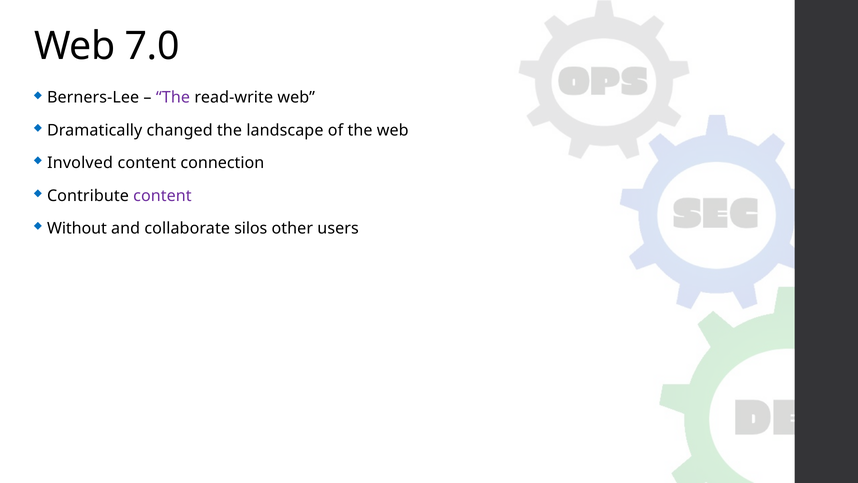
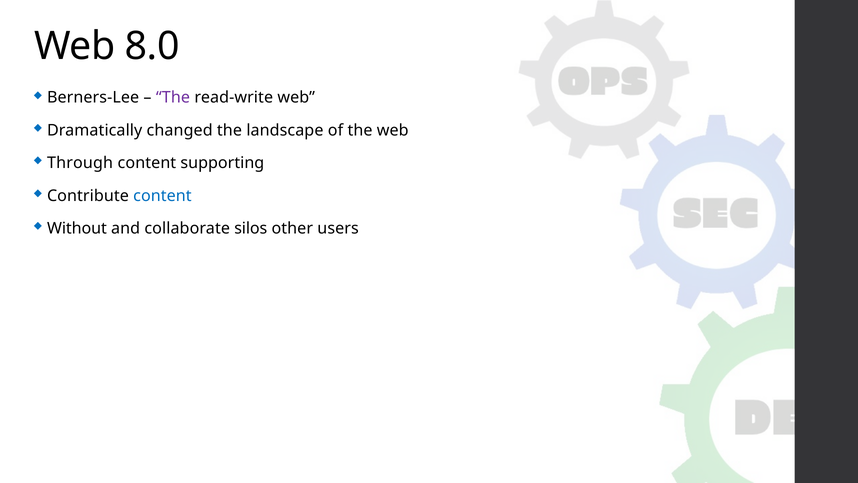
7.0: 7.0 -> 8.0 (152, 46)
Involved: Involved -> Through (80, 163)
connection: connection -> supporting (222, 163)
content colour: purple -> blue (162, 196)
